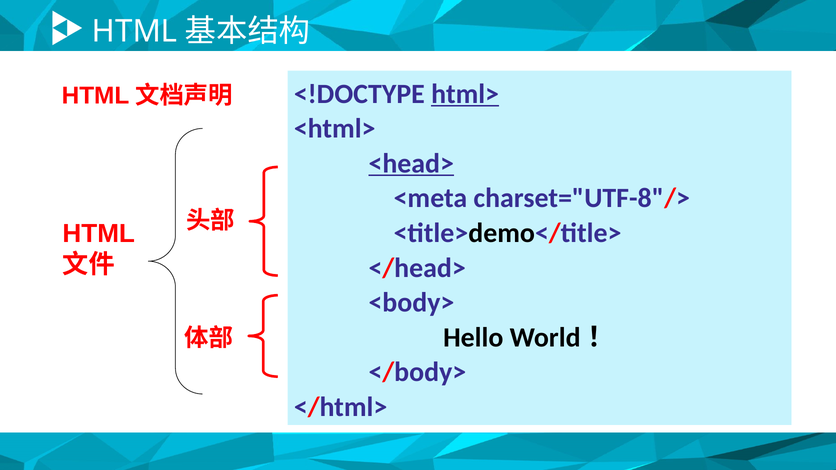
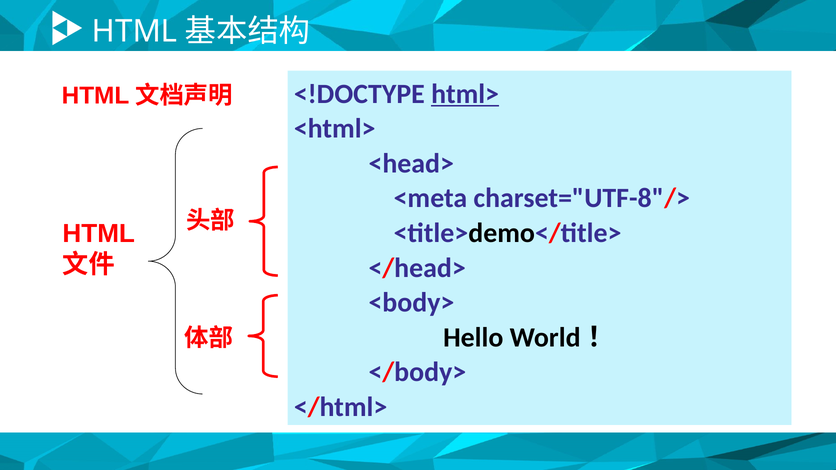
<head> underline: present -> none (411, 164)
